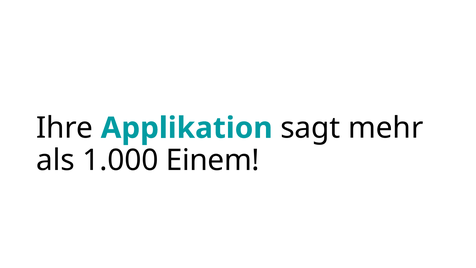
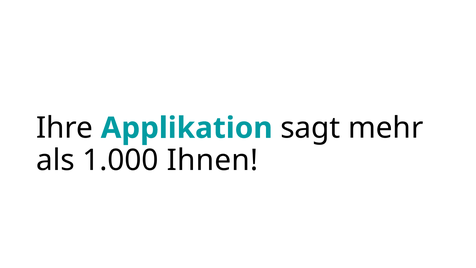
Einem: Einem -> Ihnen (212, 160)
